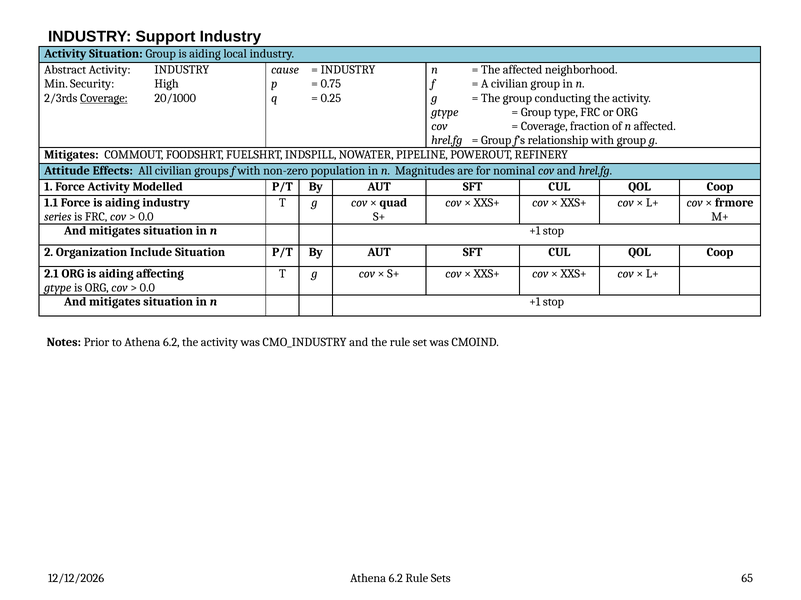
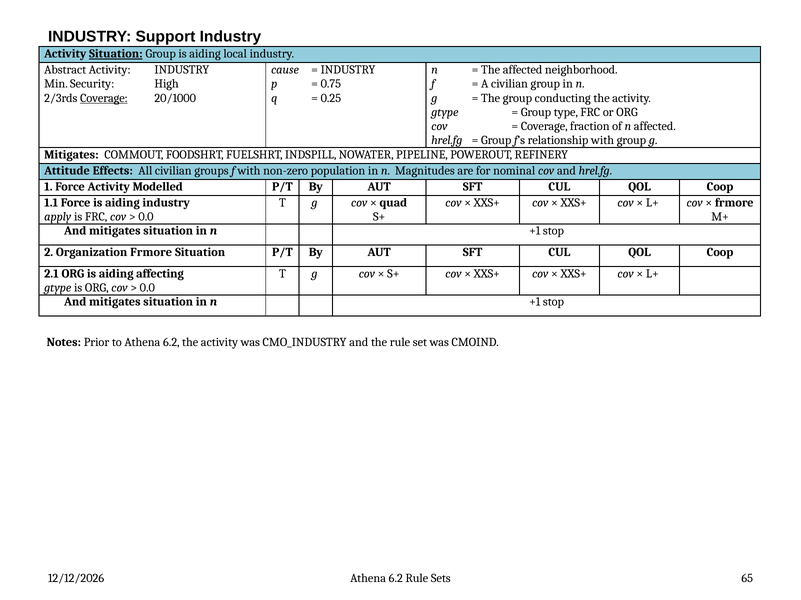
Situation underline: none -> present (116, 54)
series: series -> apply (58, 217)
Organization Include: Include -> Frmore (151, 253)
